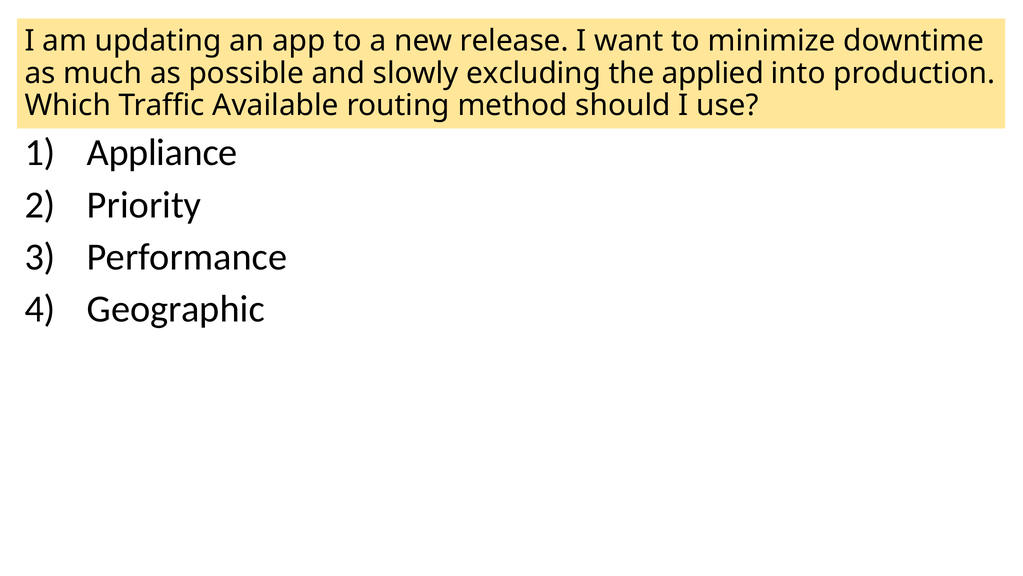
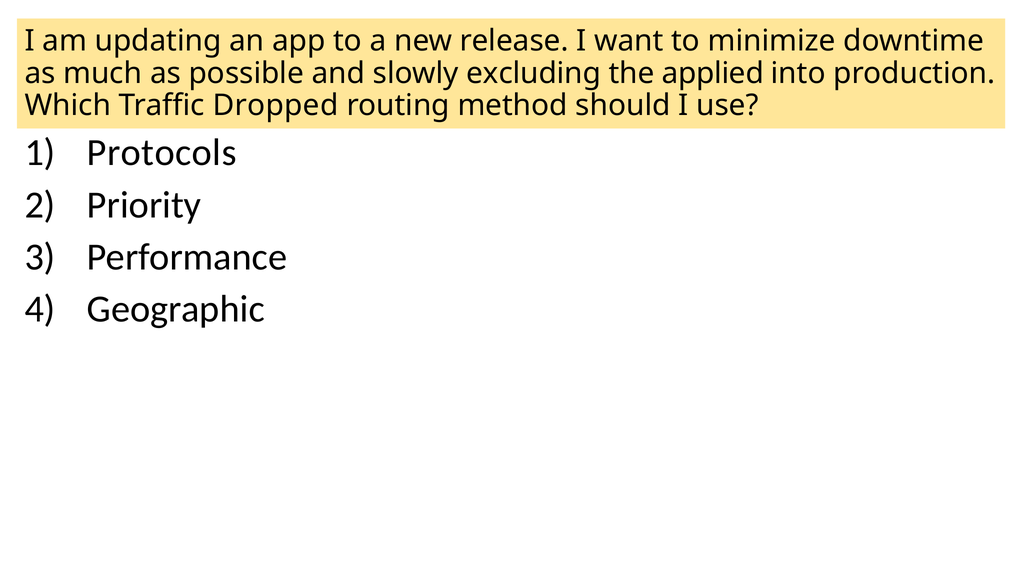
Available: Available -> Dropped (275, 105)
Appliance: Appliance -> Protocols (162, 153)
